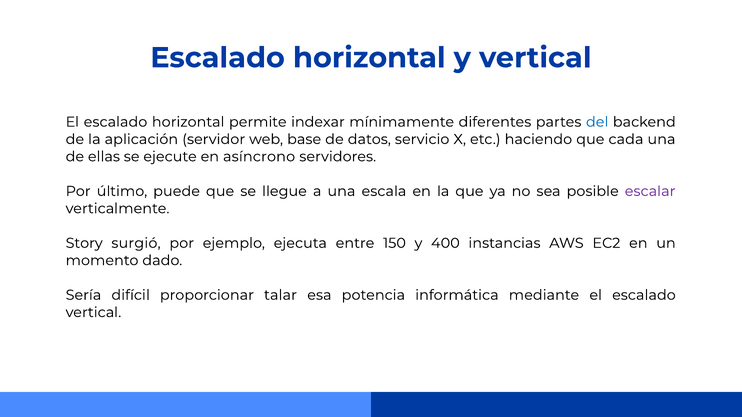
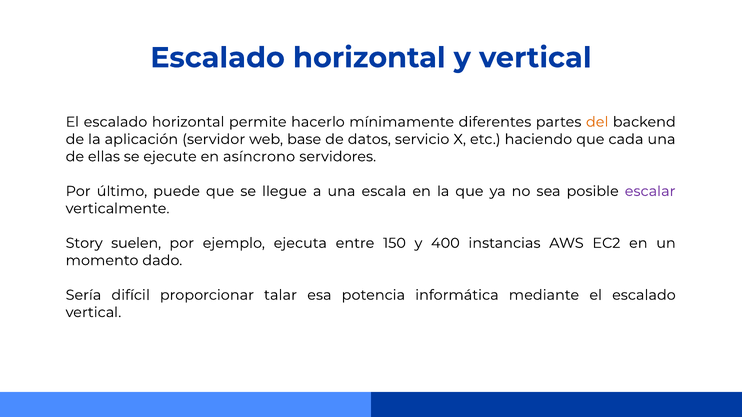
indexar: indexar -> hacerlo (318, 122)
del colour: blue -> orange (597, 122)
surgió: surgió -> suelen (136, 243)
